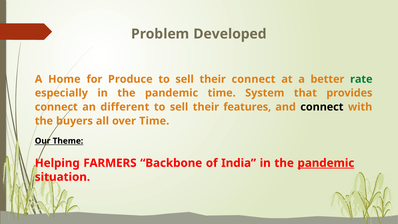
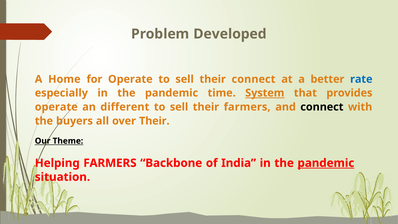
for Produce: Produce -> Operate (130, 79)
rate colour: green -> blue (361, 79)
System underline: none -> present (265, 93)
connect: connect -> operate (56, 107)
their features: features -> farmers (247, 107)
over Time: Time -> Their (154, 121)
